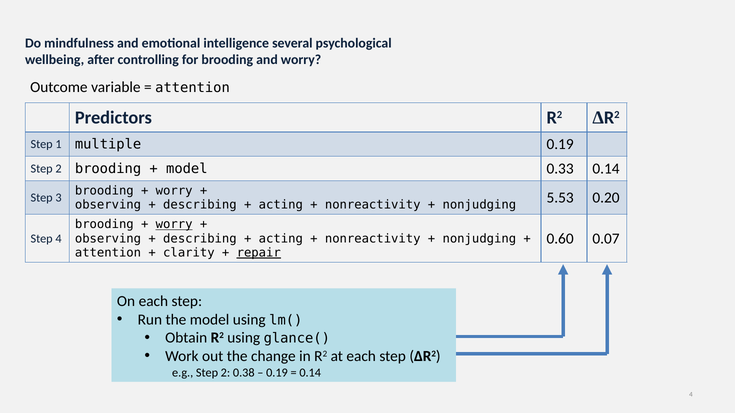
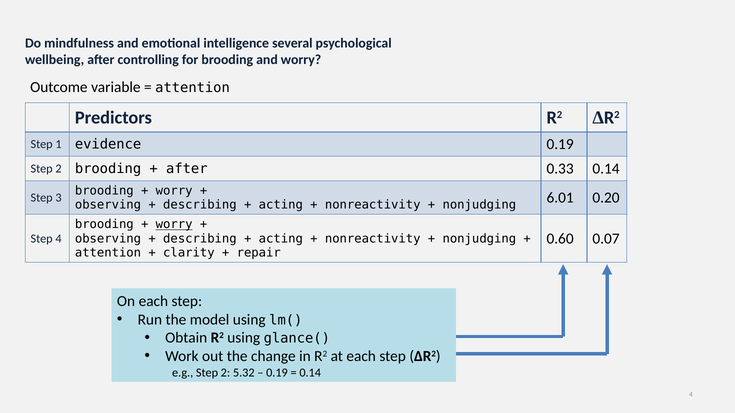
multiple: multiple -> evidence (108, 145)
model: model -> after (187, 169)
5.53: 5.53 -> 6.01 (560, 198)
repair underline: present -> none (259, 253)
0.38: 0.38 -> 5.32 (244, 373)
